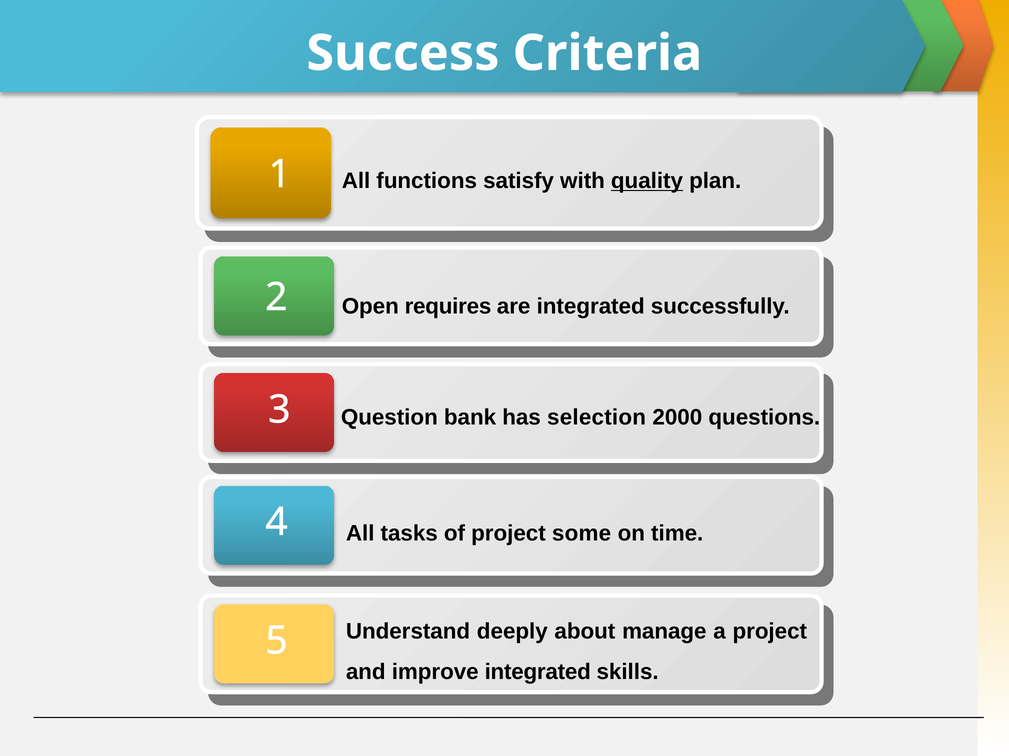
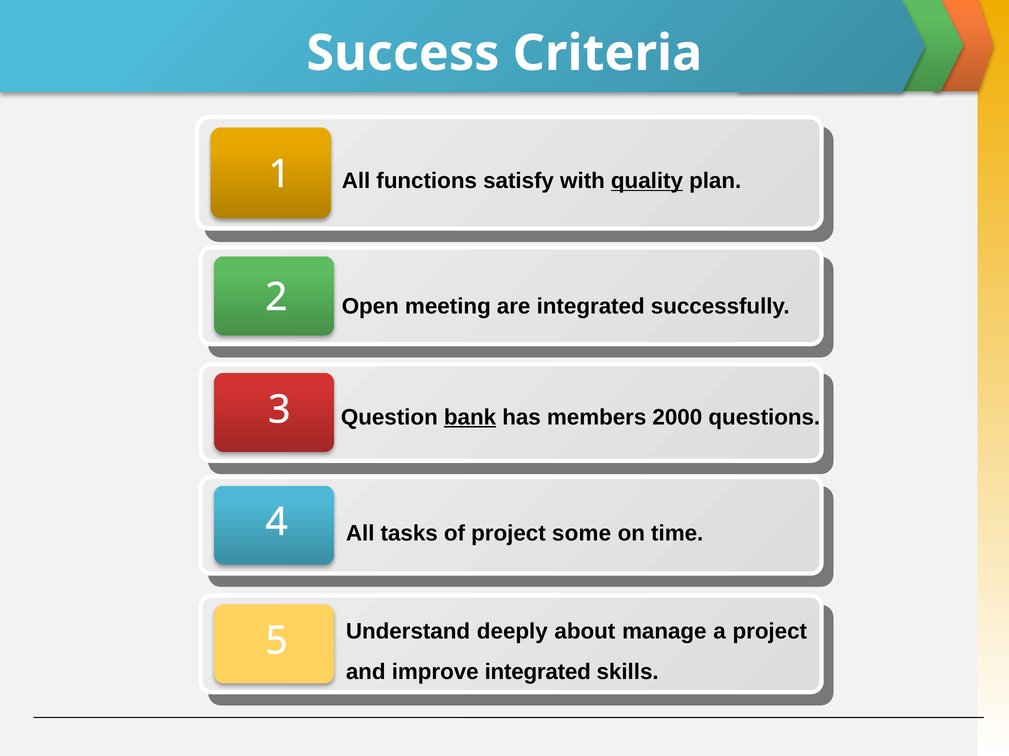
requires: requires -> meeting (448, 307)
bank underline: none -> present (470, 418)
selection: selection -> members (597, 418)
